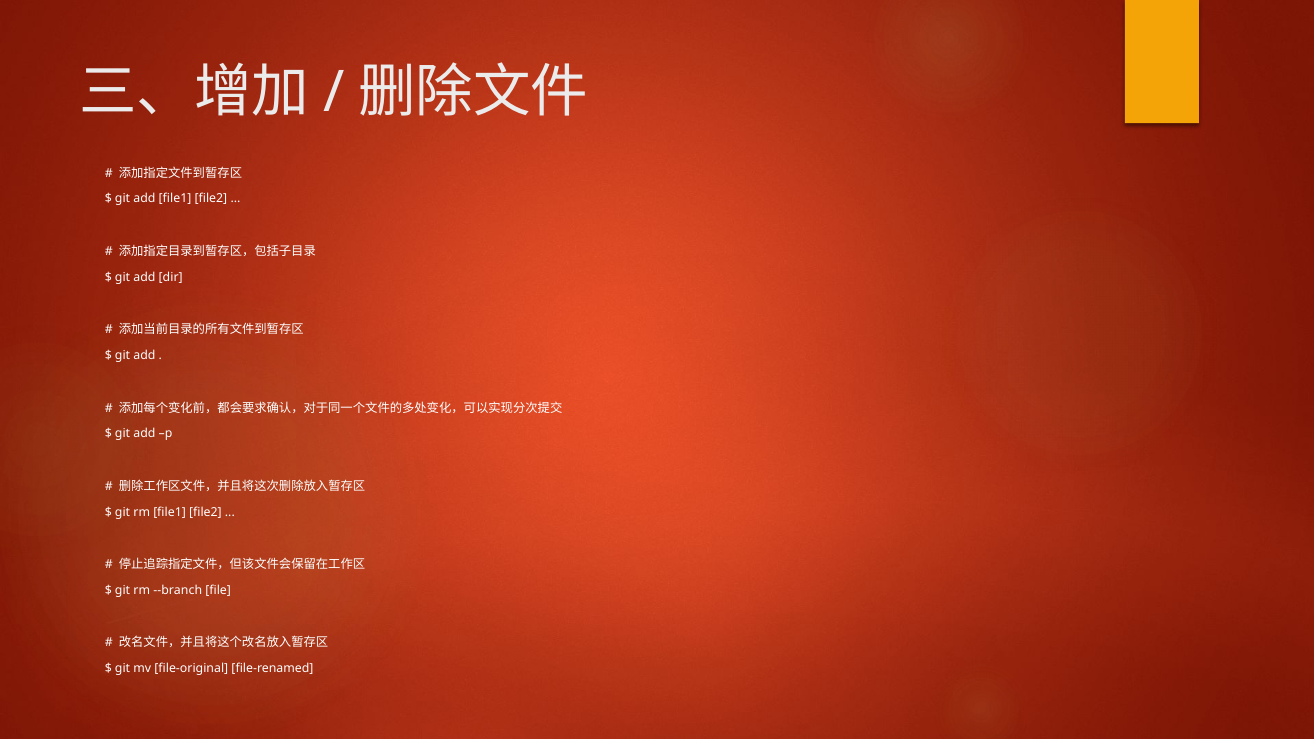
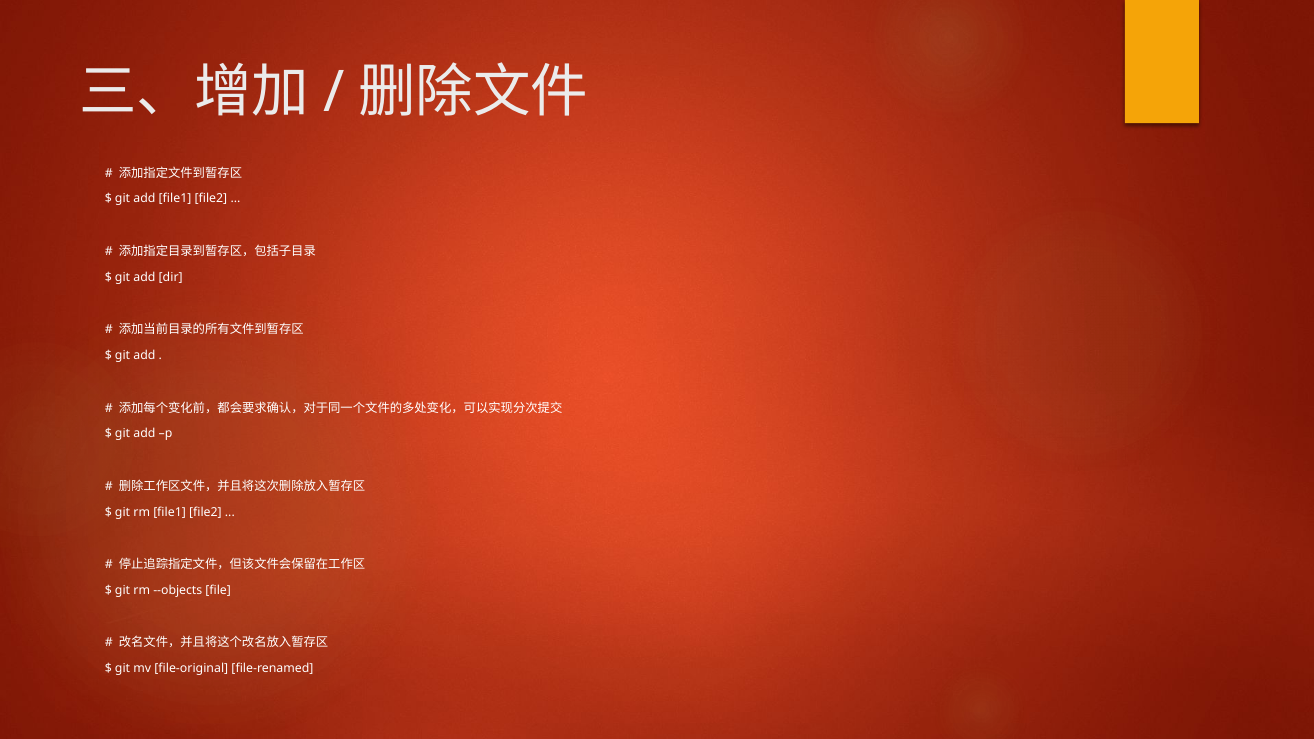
--branch: --branch -> --objects (178, 590)
